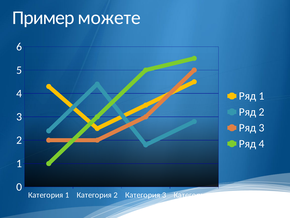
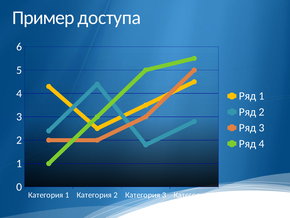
можете: можете -> доступа (109, 18)
